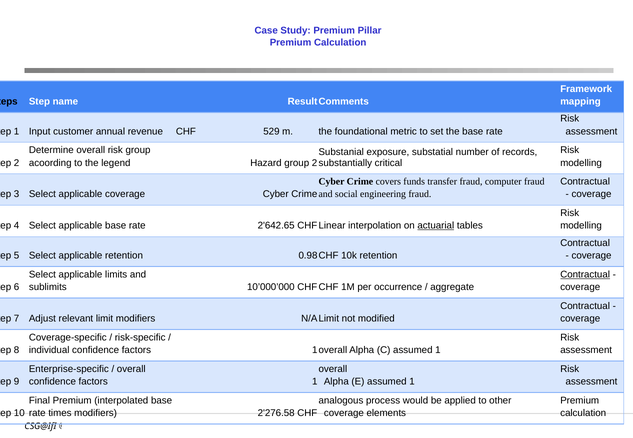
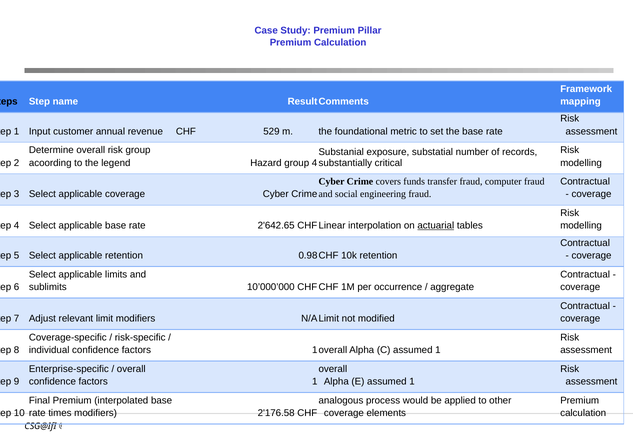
group 2: 2 -> 4 (315, 163)
Contractual underline: present -> none (585, 275)
2'276.58: 2'276.58 -> 2'176.58 (276, 413)
